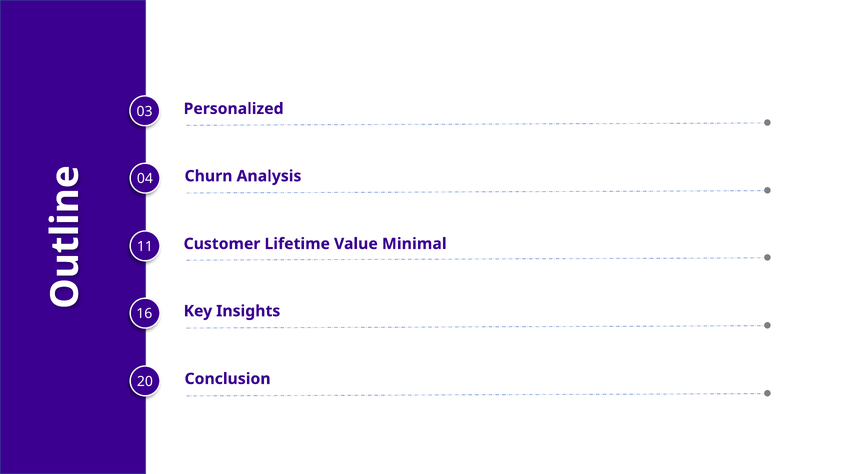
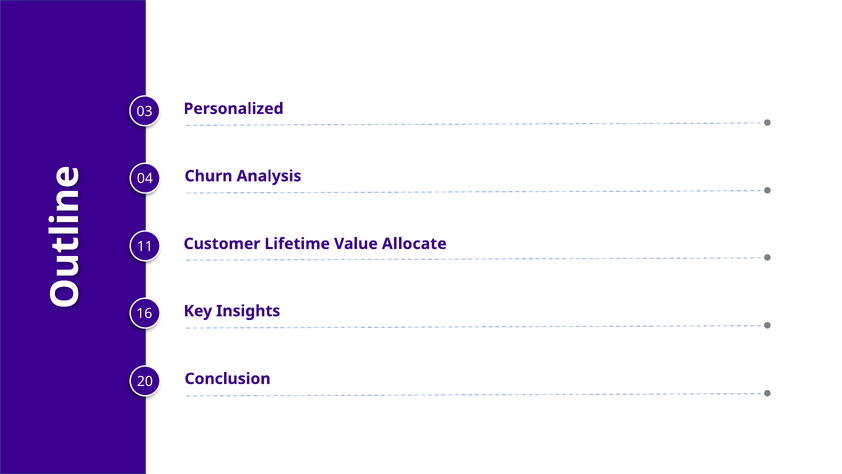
Minimal: Minimal -> Allocate (414, 244)
